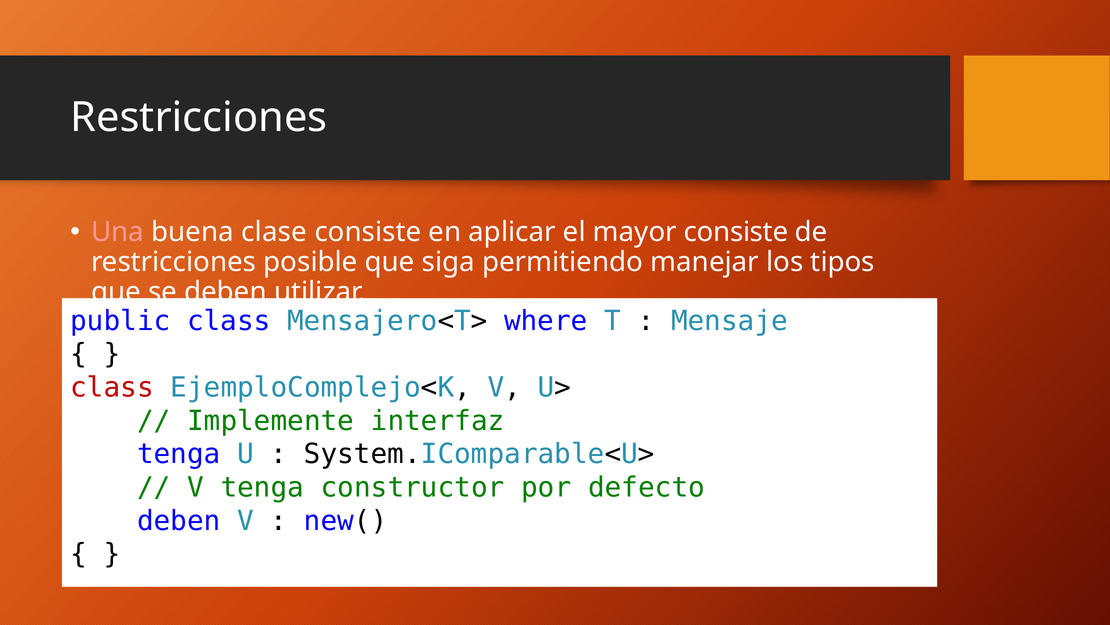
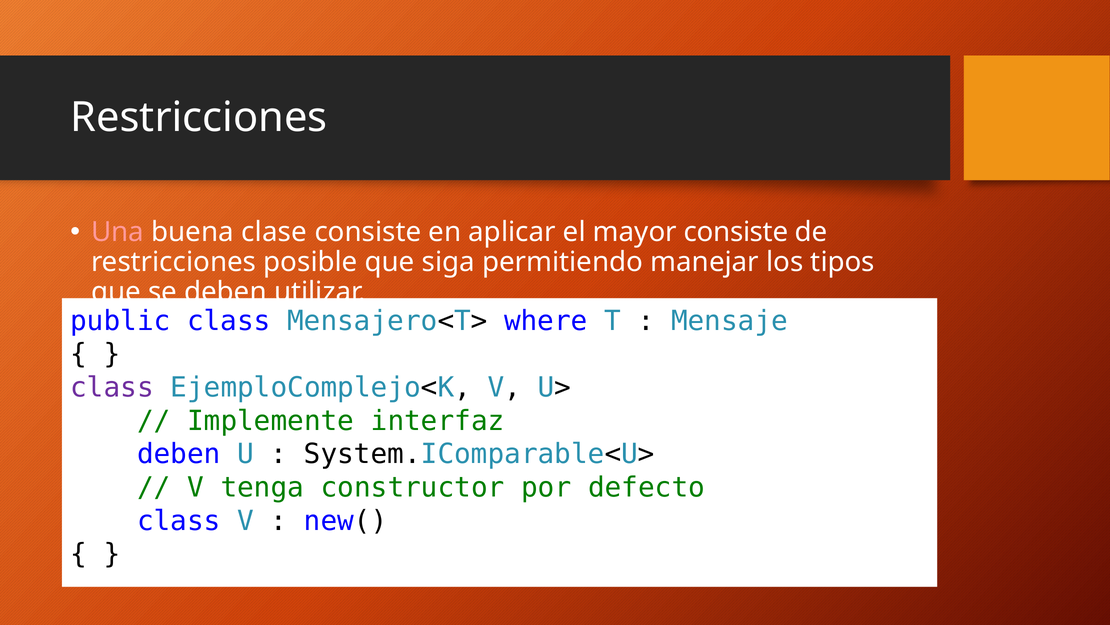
class colour: red -> purple (112, 387)
tenga: tenga -> deben (179, 454)
deben: deben -> class (179, 520)
